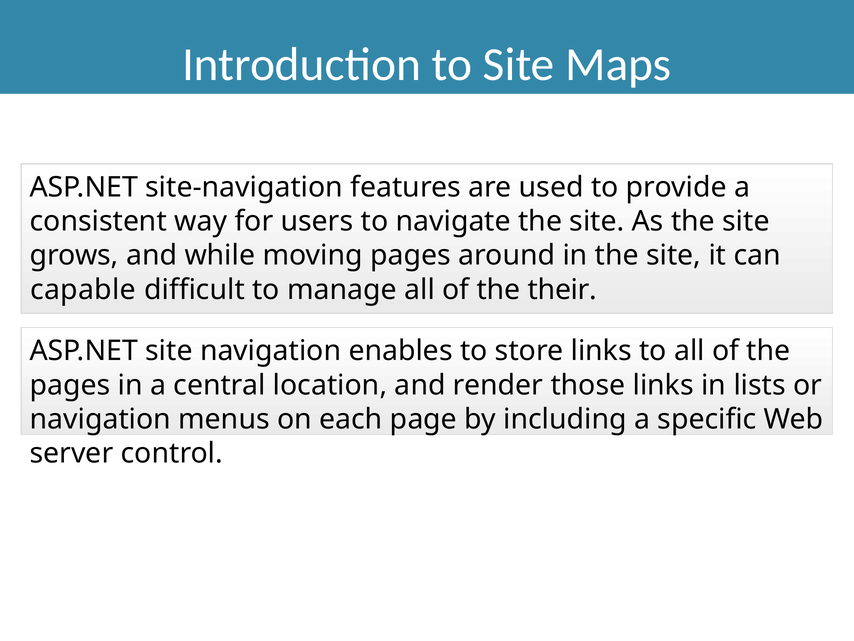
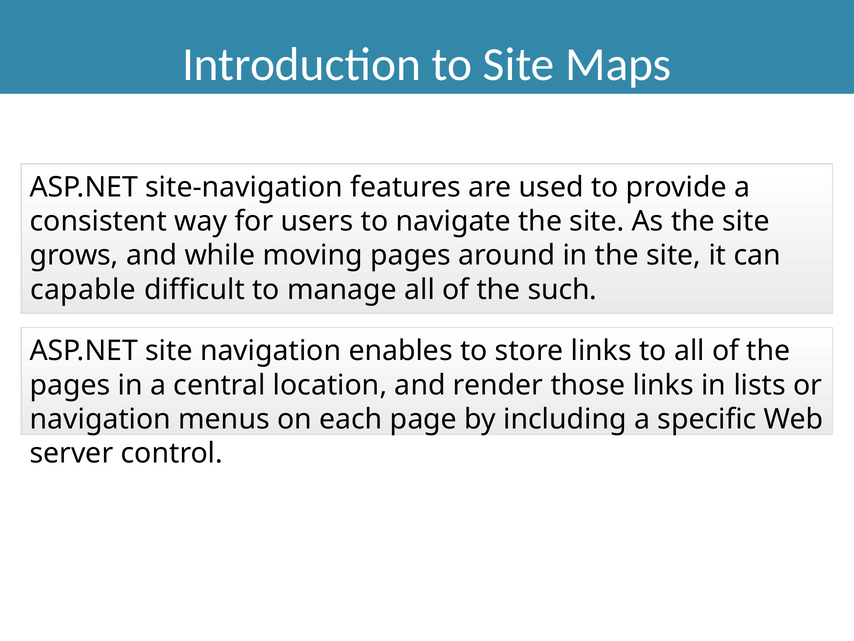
their: their -> such (562, 289)
